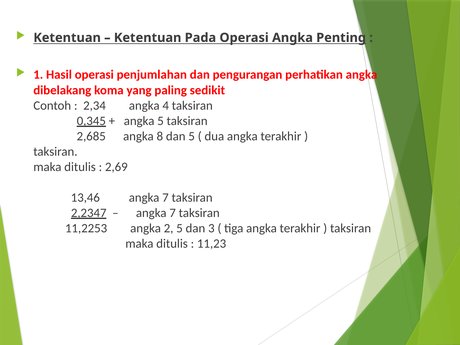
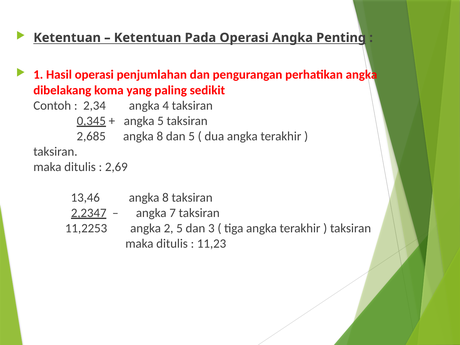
13,46 angka 7: 7 -> 8 (165, 197)
